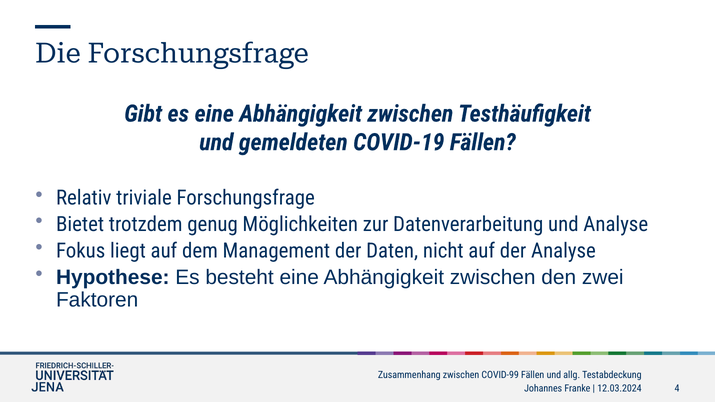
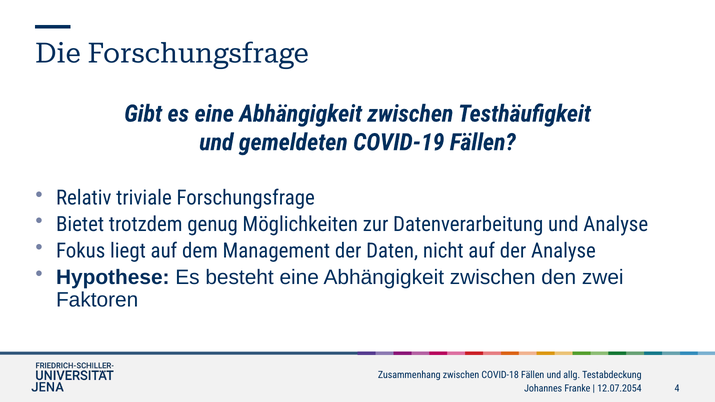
COVID-99: COVID-99 -> COVID-18 (500, 375)
12.03.2024: 12.03.2024 -> 12.07.2054 (619, 389)
